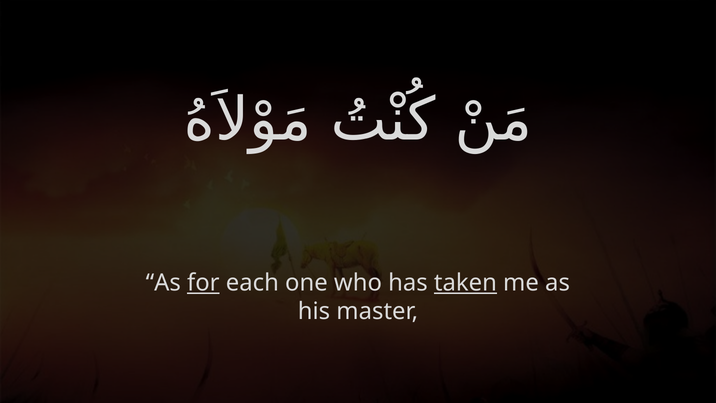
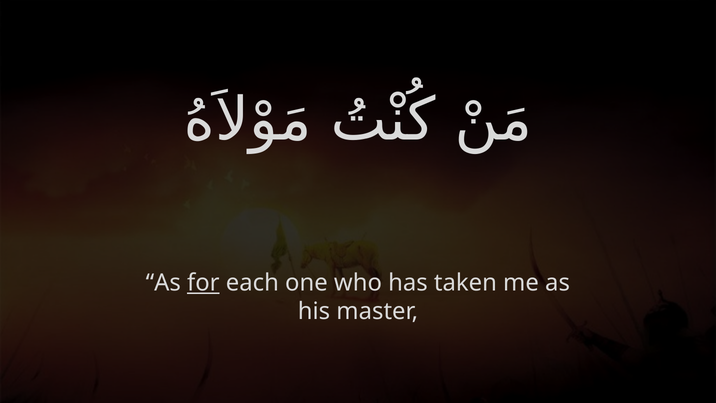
taken underline: present -> none (465, 283)
